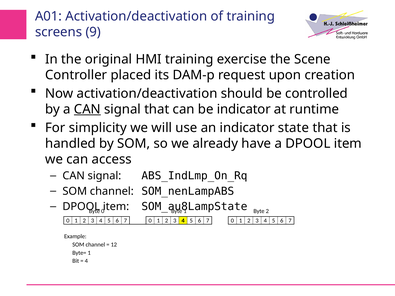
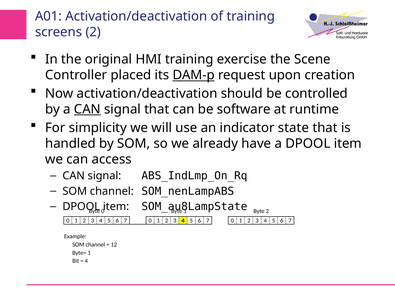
screens 9: 9 -> 2 (93, 32)
DAM-p underline: none -> present (194, 75)
be indicator: indicator -> software (244, 109)
